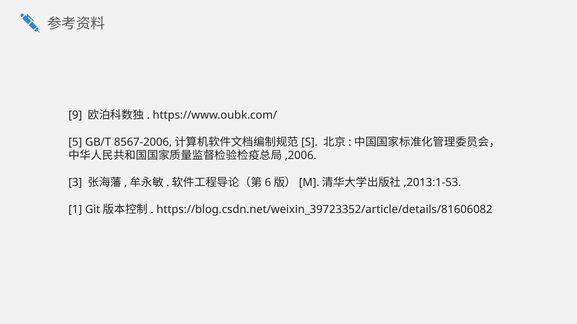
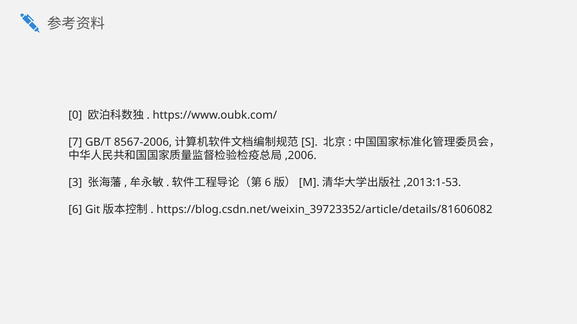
9: 9 -> 0 (75, 115)
5: 5 -> 7 (75, 142)
1: 1 -> 6 (75, 210)
